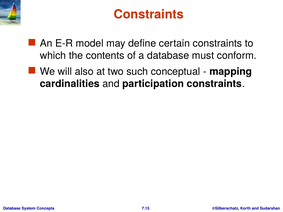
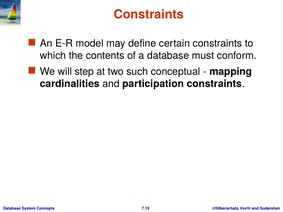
also: also -> step (84, 72)
